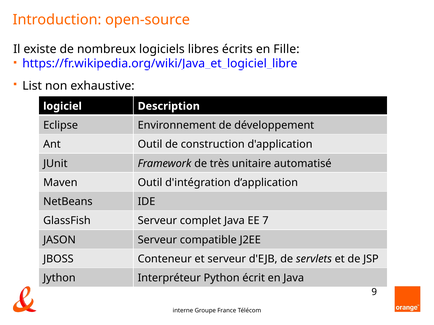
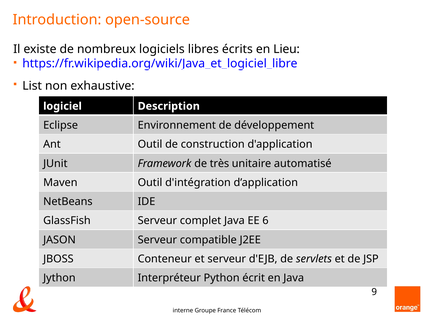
Fille: Fille -> Lieu (287, 49)
7: 7 -> 6 (266, 221)
